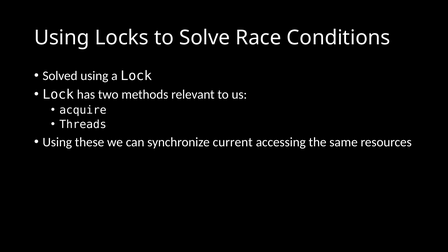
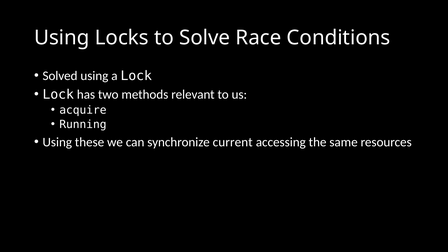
Threads: Threads -> Running (83, 124)
